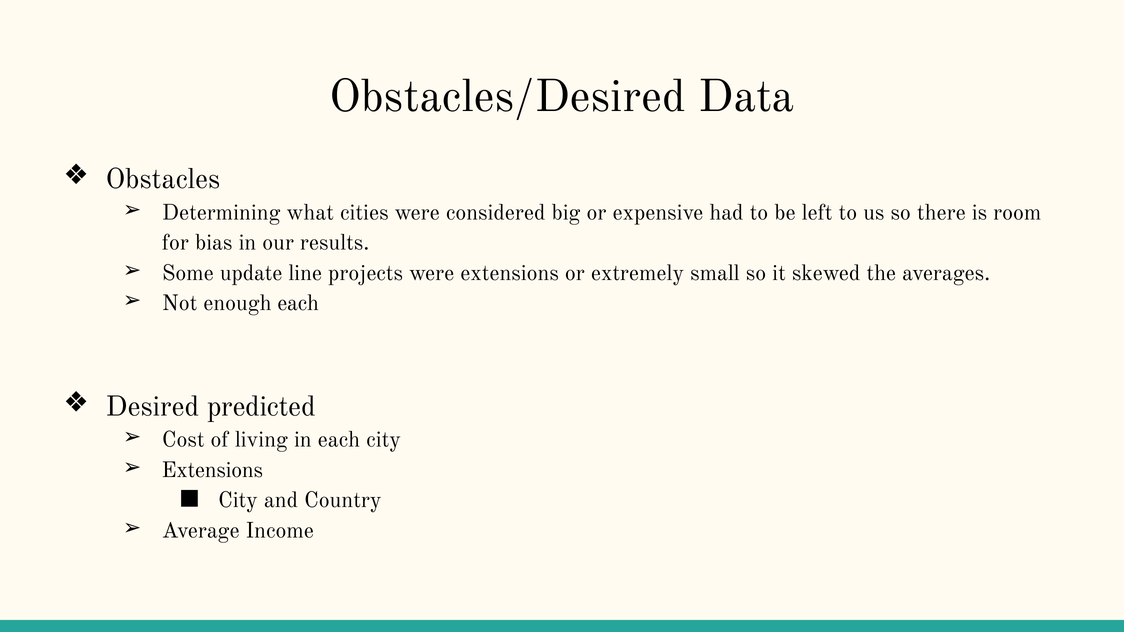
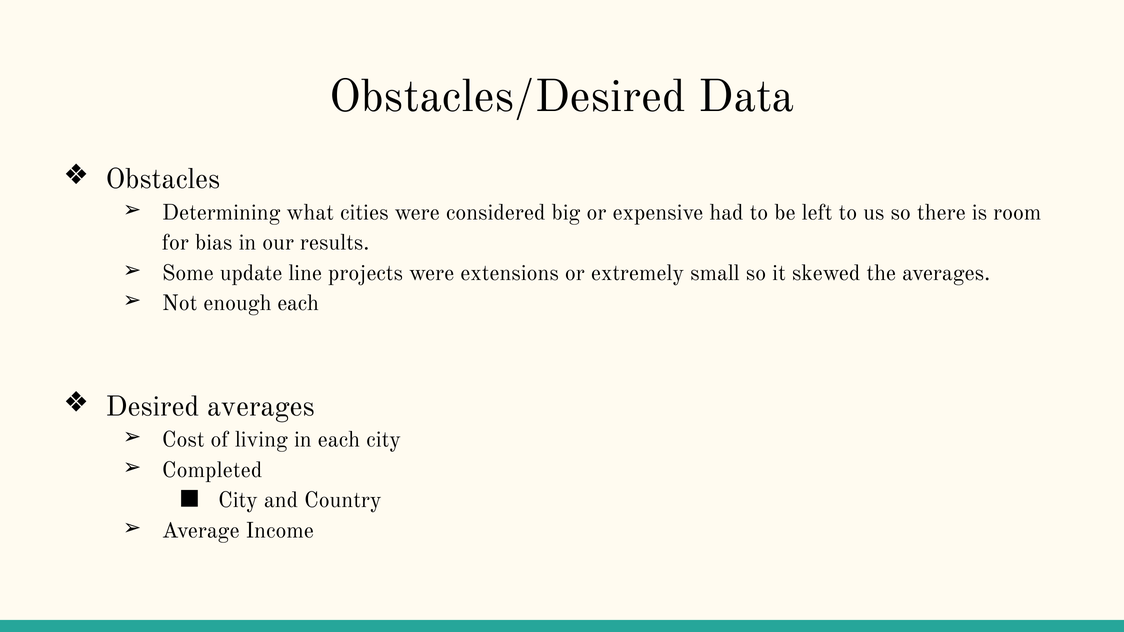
Desired predicted: predicted -> averages (261, 406)
Extensions: Extensions -> Completed (212, 470)
